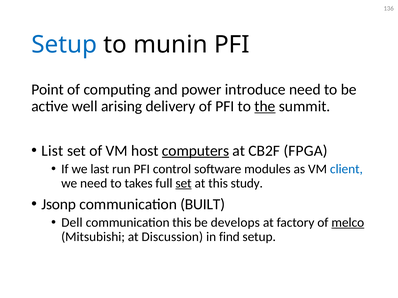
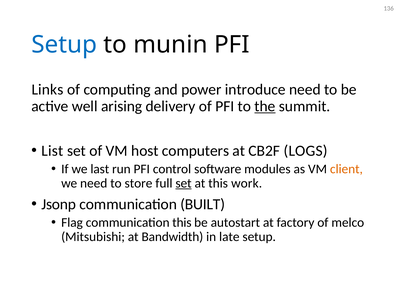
Point: Point -> Links (47, 90)
computers underline: present -> none (196, 151)
FPGA: FPGA -> LOGS (306, 151)
client colour: blue -> orange (346, 169)
takes: takes -> store (138, 184)
study: study -> work (247, 184)
Dell: Dell -> Flag (72, 223)
develops: develops -> autostart (235, 223)
melco underline: present -> none (348, 223)
Discussion: Discussion -> Bandwidth (172, 237)
find: find -> late (229, 237)
